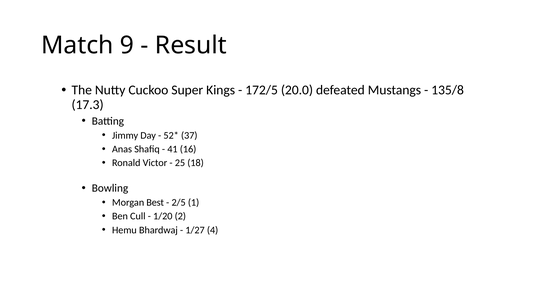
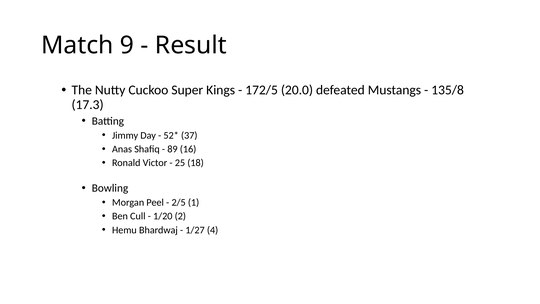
41: 41 -> 89 (172, 149)
Best: Best -> Peel (155, 202)
